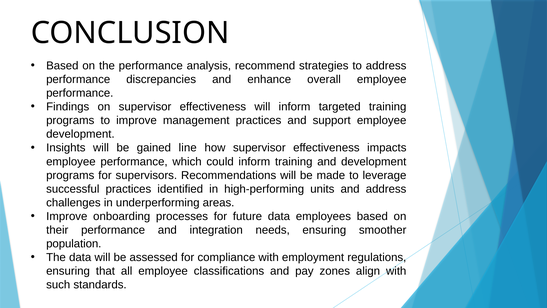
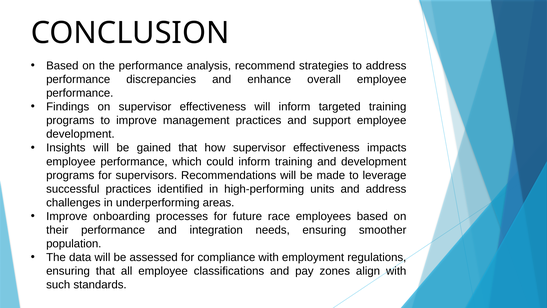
gained line: line -> that (188, 148)
future data: data -> race (279, 216)
